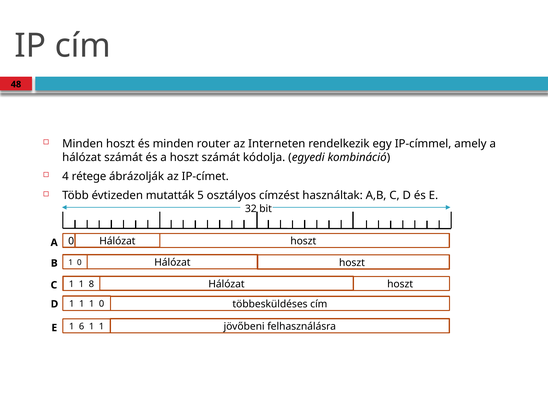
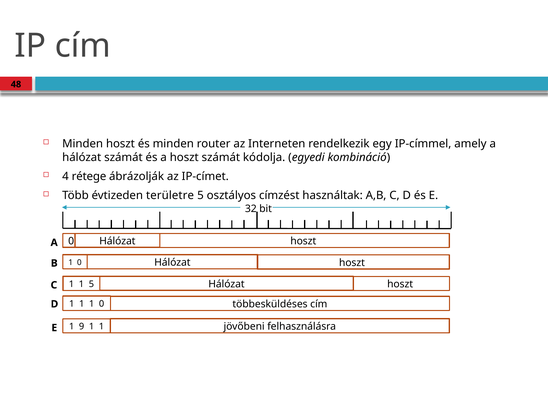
mutatták: mutatták -> területre (170, 196)
1 8: 8 -> 5 (91, 284)
6: 6 -> 9 (82, 326)
